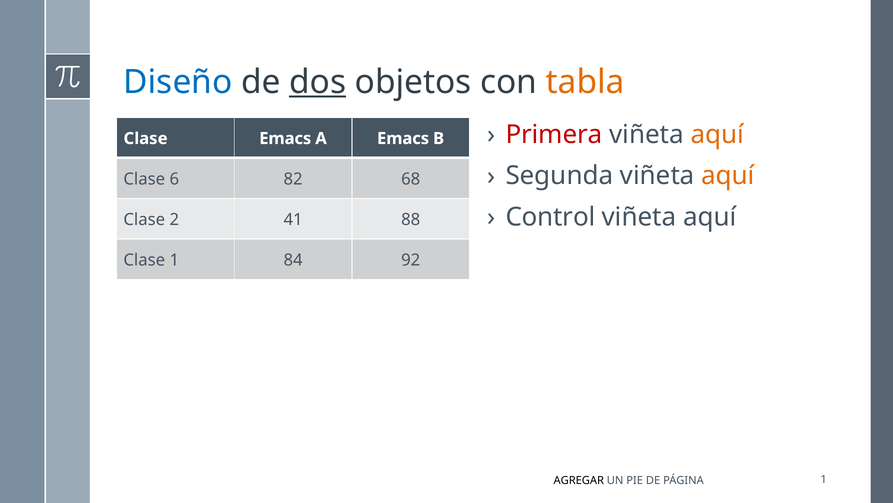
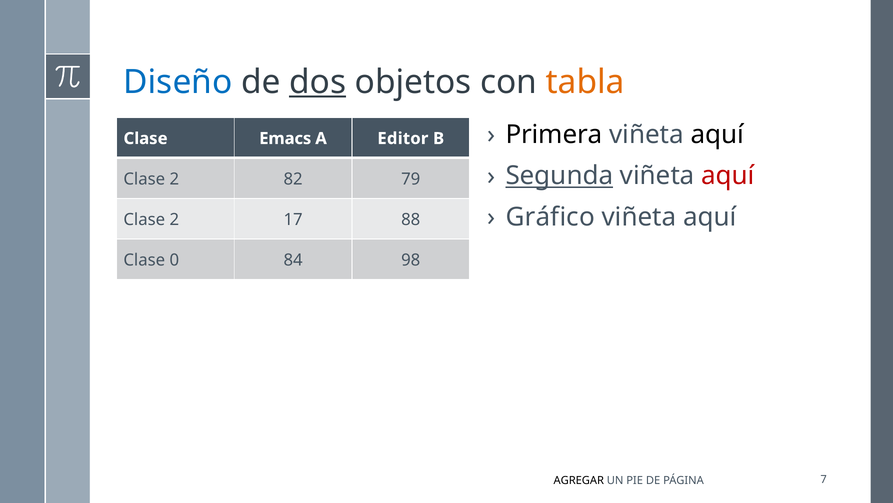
Primera colour: red -> black (554, 135)
aquí colour: orange -> black (717, 135)
A Emacs: Emacs -> Editor (403, 138)
Segunda underline: none -> present (559, 176)
aquí colour: orange -> red (728, 176)
6: 6 -> 2 (174, 179)
68: 68 -> 79 (411, 179)
Control: Control -> Gráfico (550, 217)
41: 41 -> 17 (293, 219)
Clase 1: 1 -> 0 (174, 260)
92: 92 -> 98 (411, 260)
PÁGINA 1: 1 -> 7 (824, 479)
